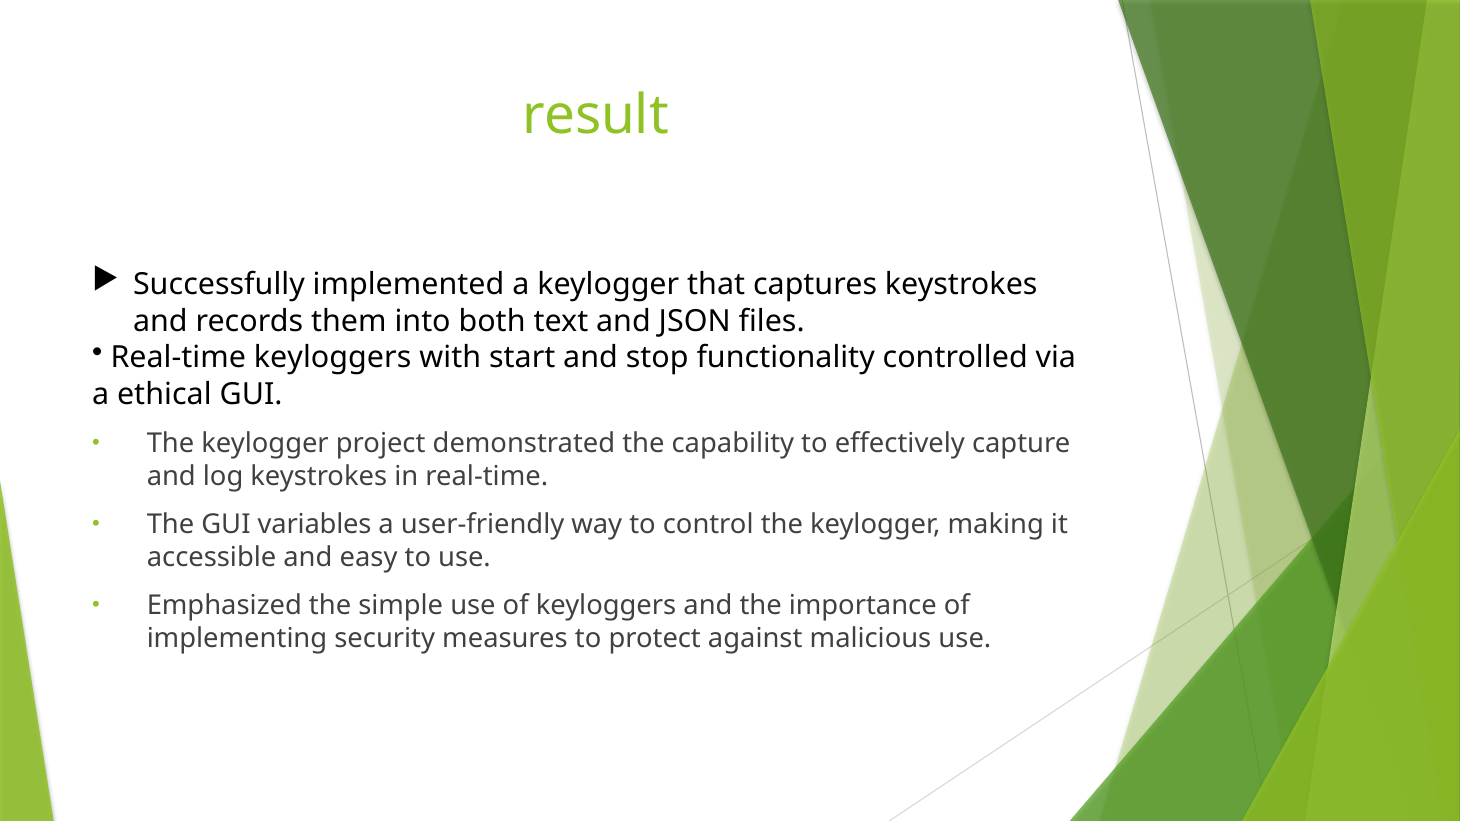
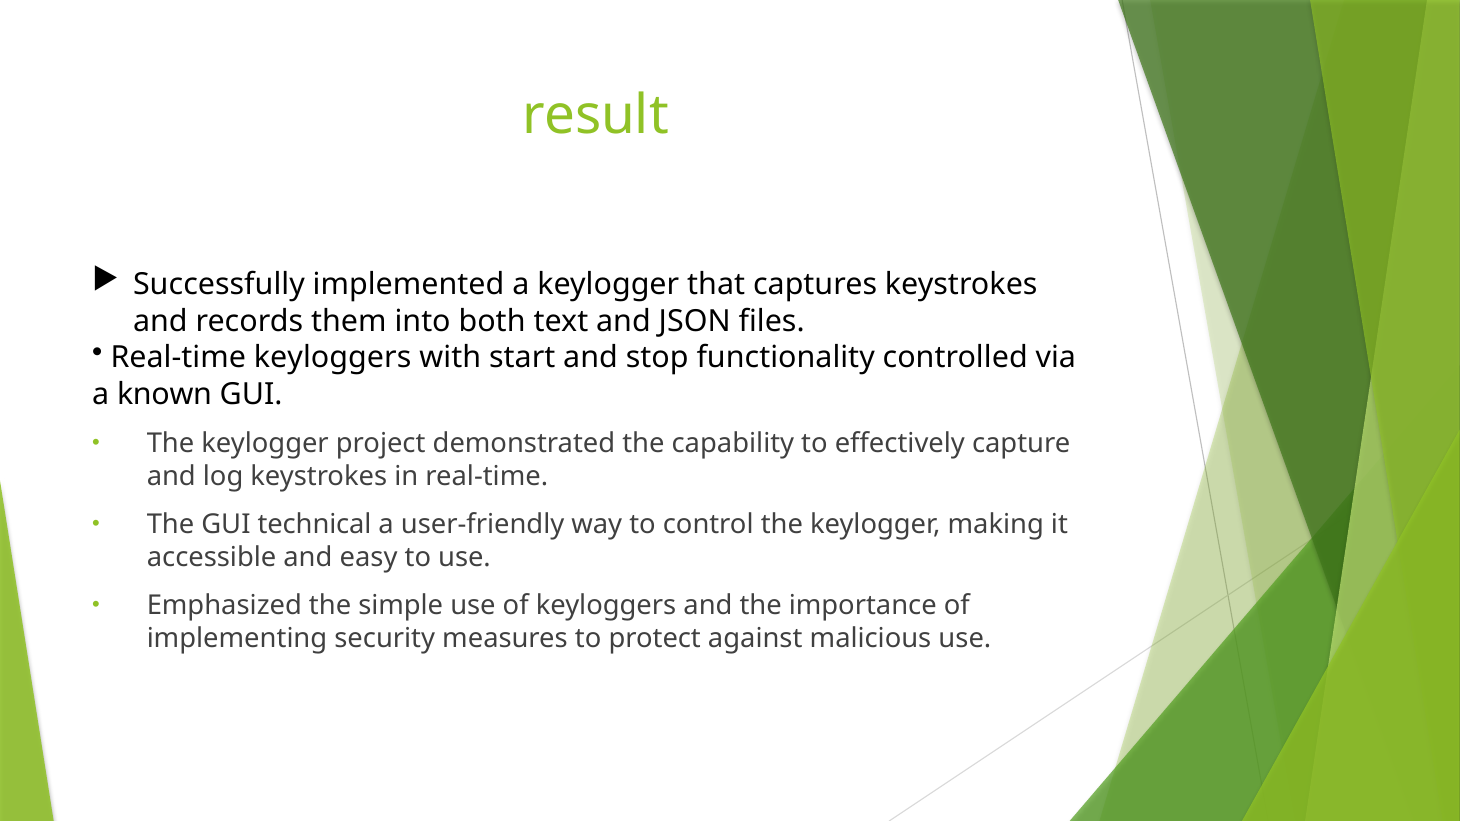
ethical: ethical -> known (165, 394)
variables: variables -> technical (315, 525)
